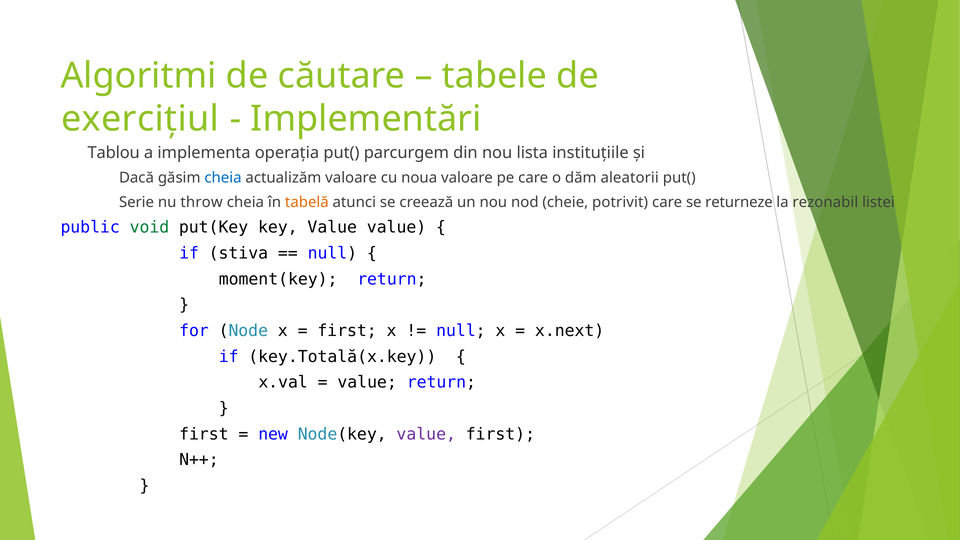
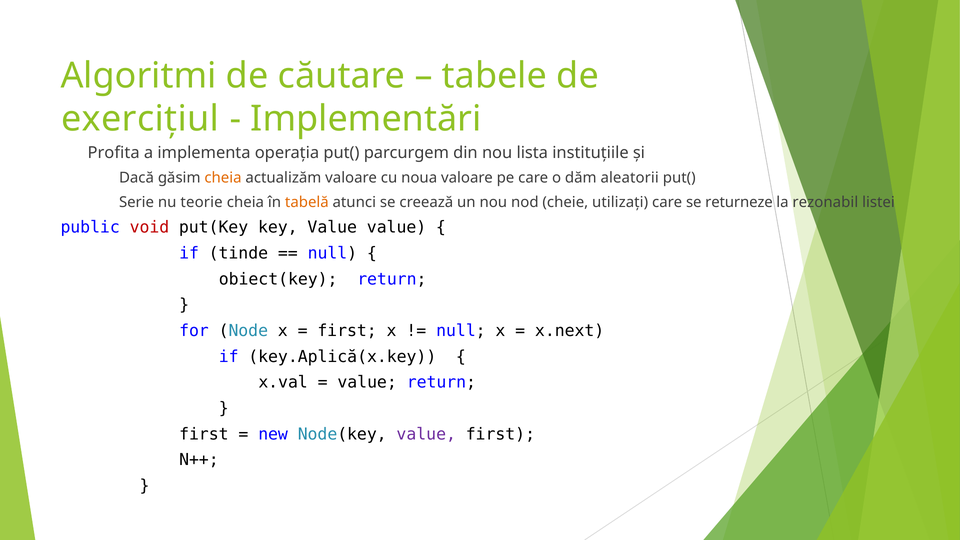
Tablou: Tablou -> Profita (114, 153)
cheia colour: blue -> orange (223, 178)
throw: throw -> teorie (202, 202)
potrivit: potrivit -> utilizați (620, 202)
void colour: green -> red (149, 227)
stiva: stiva -> tinde (238, 253)
moment(key: moment(key -> obiect(key (278, 279)
key.Totală(x.key: key.Totală(x.key -> key.Aplică(x.key (342, 357)
